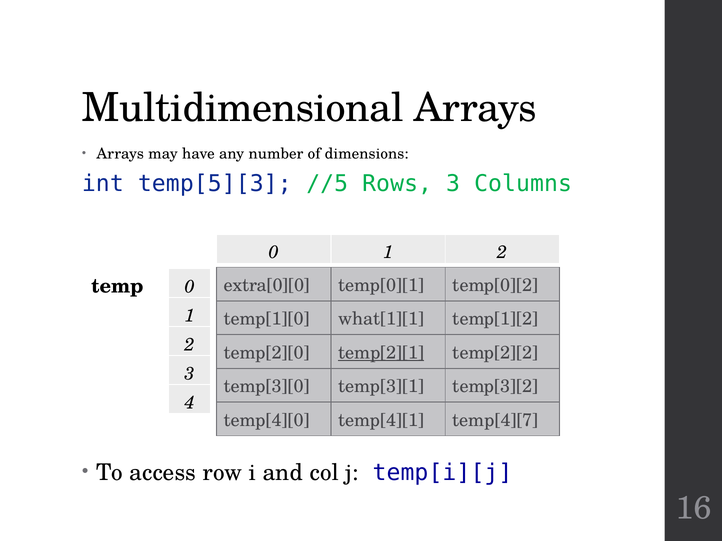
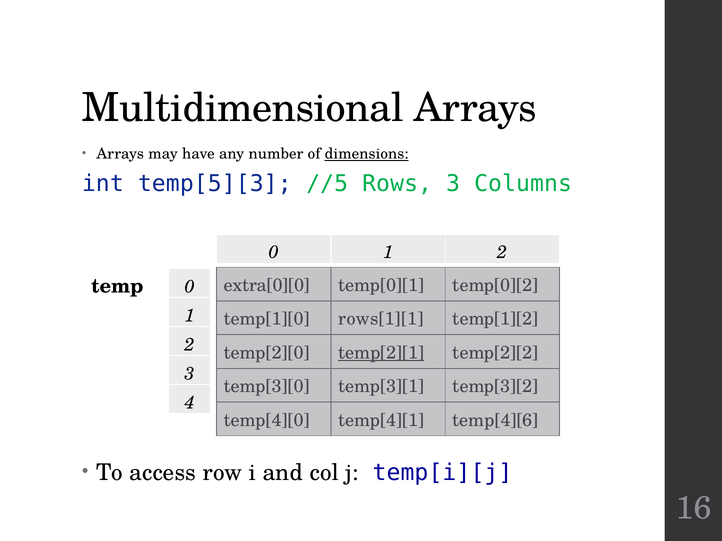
dimensions underline: none -> present (367, 154)
what[1][1: what[1][1 -> rows[1][1 (381, 319)
temp[4][7: temp[4][7 -> temp[4][6 (495, 421)
